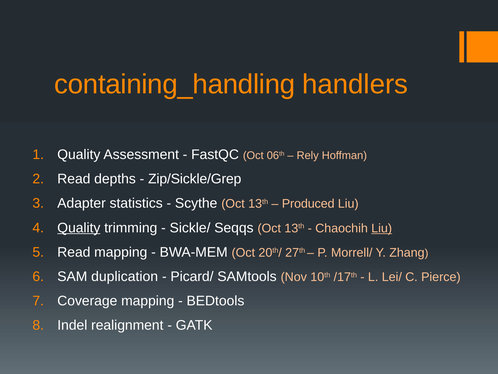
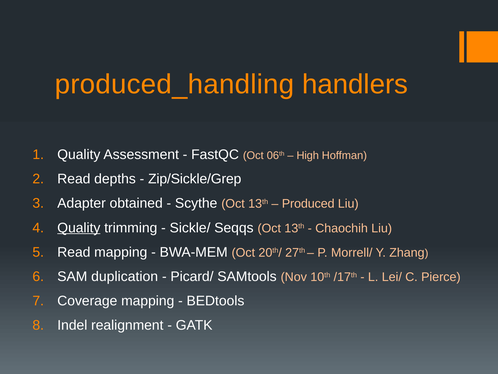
containing_handling: containing_handling -> produced_handling (174, 84)
Rely: Rely -> High (308, 155)
statistics: statistics -> obtained (136, 203)
Liu underline: present -> none (382, 228)
